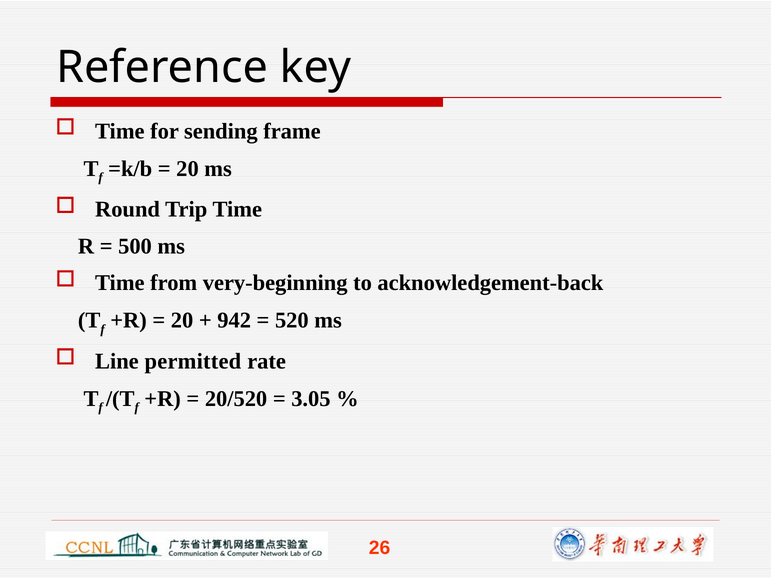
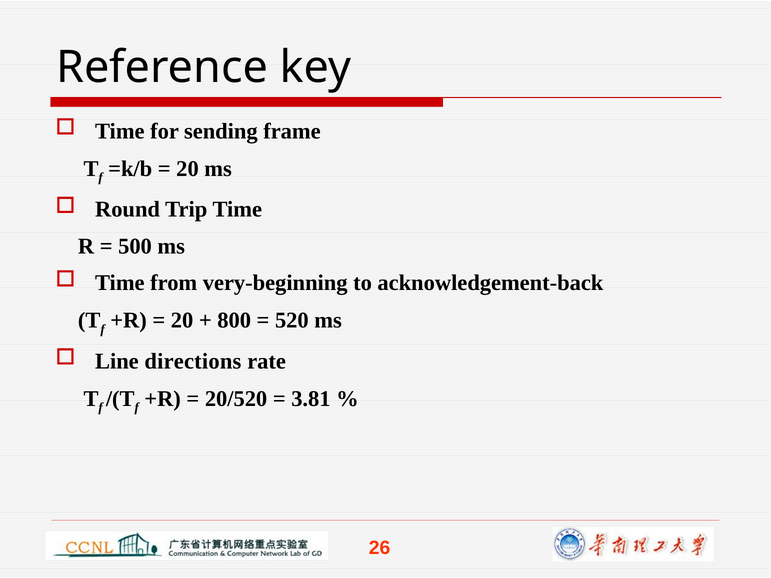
942: 942 -> 800 (234, 321)
permitted: permitted -> directions (193, 361)
3.05: 3.05 -> 3.81 (311, 399)
